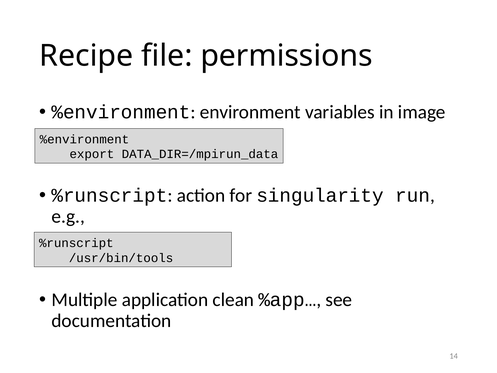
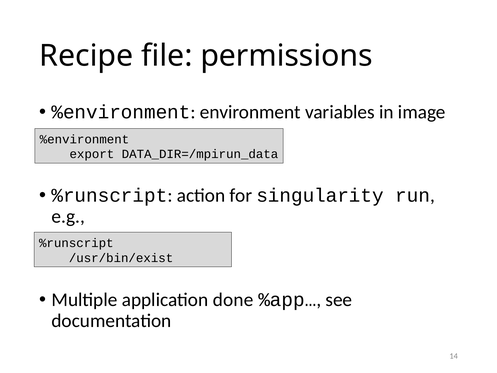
/usr/bin/tools: /usr/bin/tools -> /usr/bin/exist (121, 258)
clean: clean -> done (233, 300)
